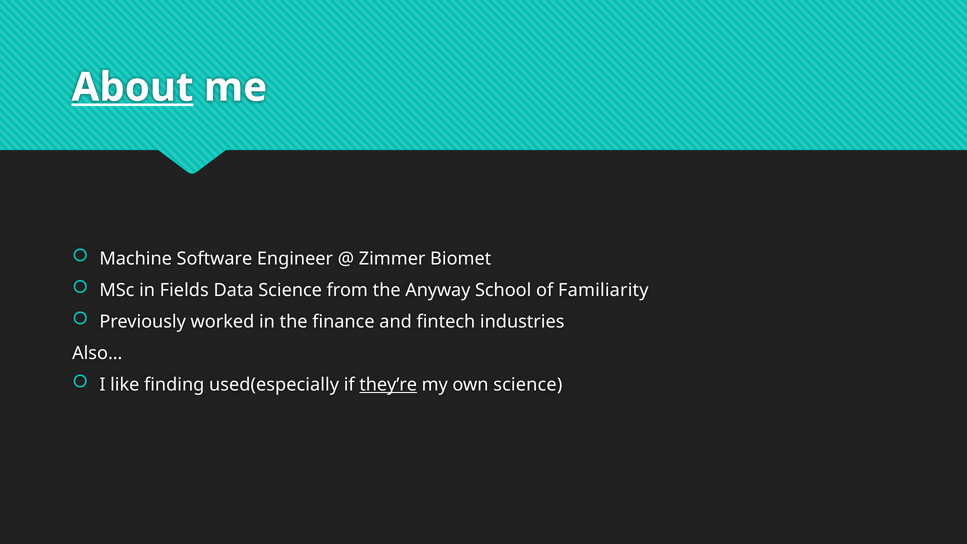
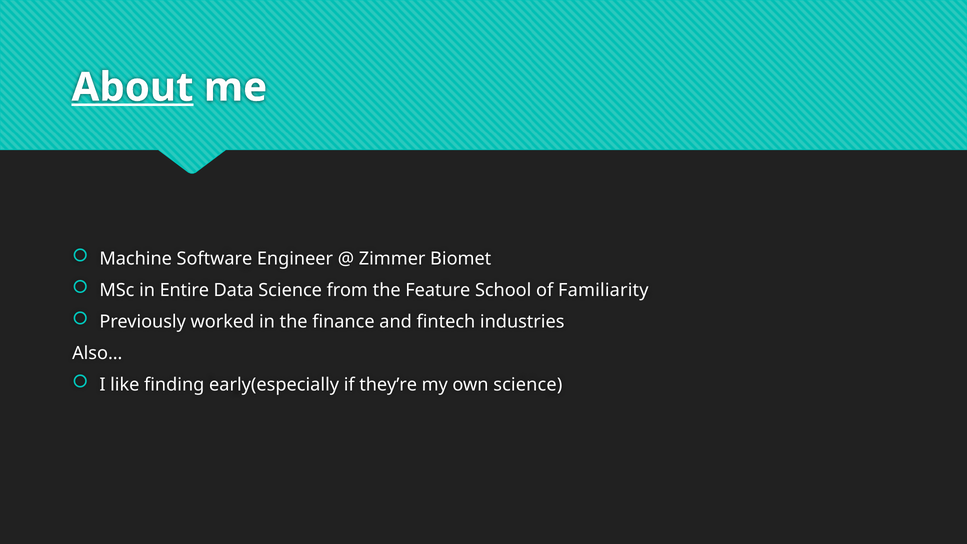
Fields: Fields -> Entire (184, 290)
Anyway: Anyway -> Feature (438, 290)
used(especially: used(especially -> early(especially (274, 385)
they’re underline: present -> none (388, 385)
